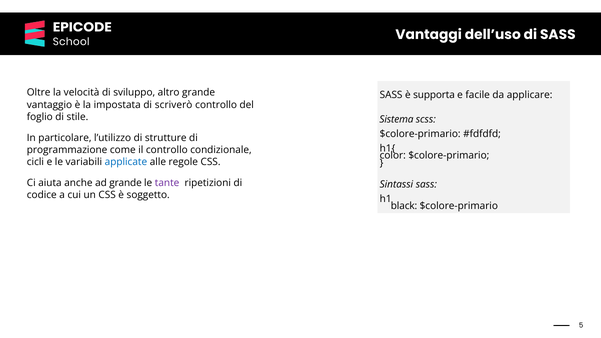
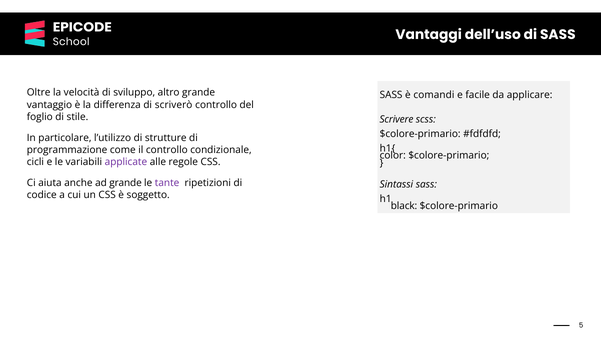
supporta: supporta -> comandi (434, 95)
impostata: impostata -> differenza (117, 105)
Sistema: Sistema -> Scrivere (396, 120)
applicate colour: blue -> purple (126, 162)
